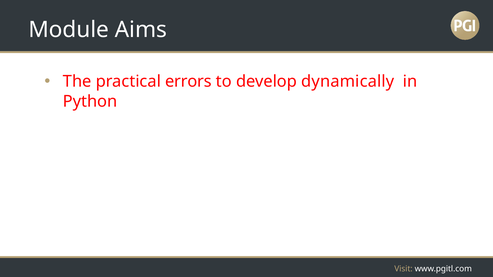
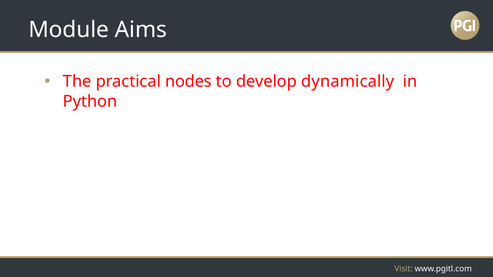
errors: errors -> nodes (189, 82)
